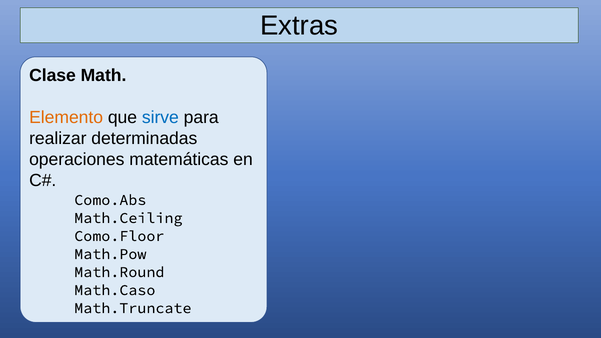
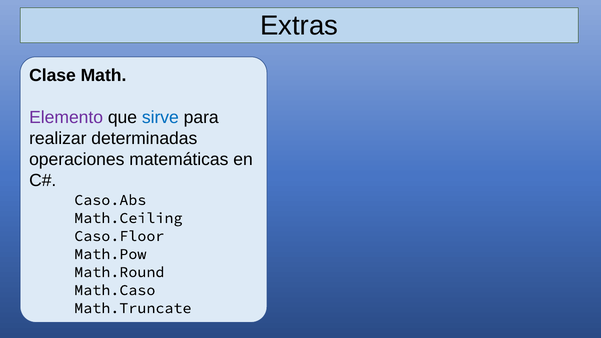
Elemento colour: orange -> purple (66, 117)
Como.Abs: Como.Abs -> Caso.Abs (110, 200)
Como.Floor: Como.Floor -> Caso.Floor (119, 236)
